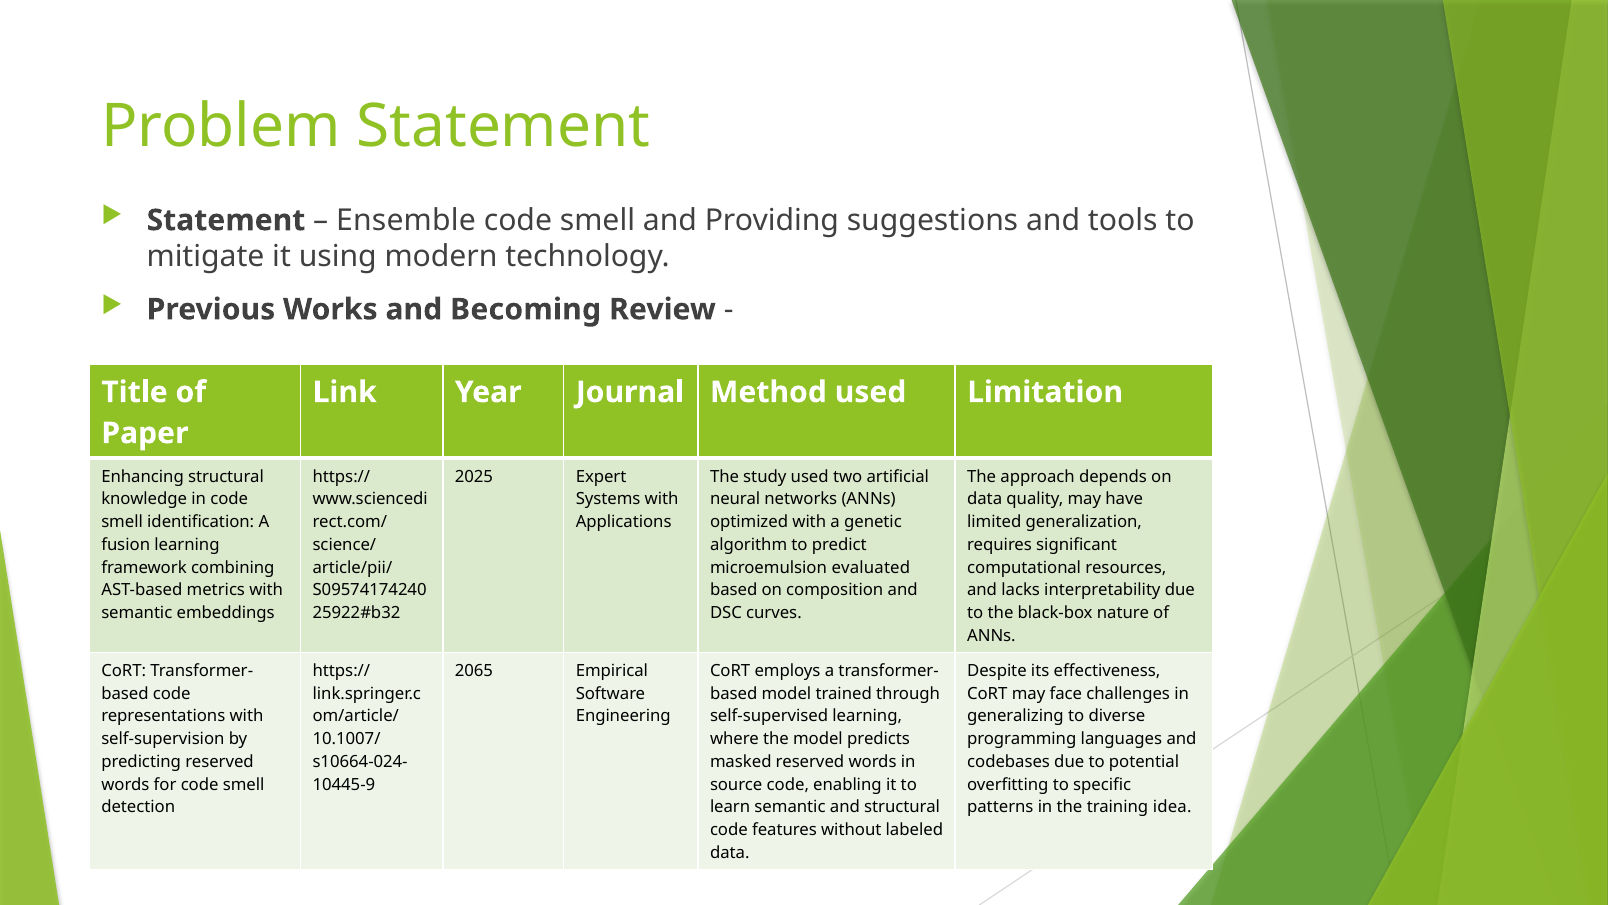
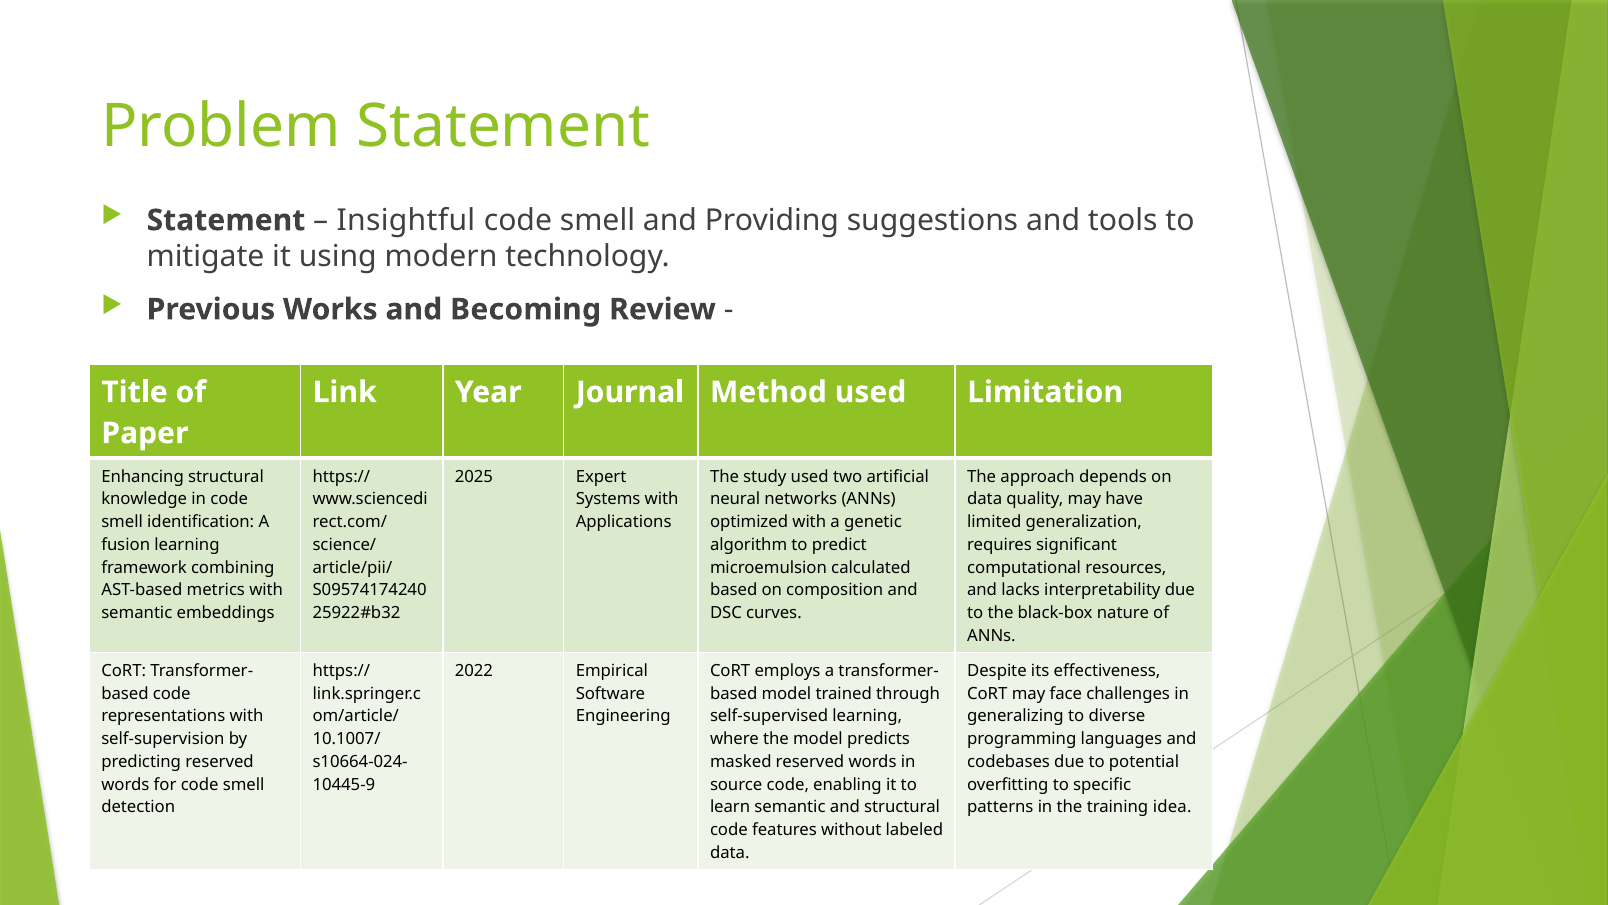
Ensemble: Ensemble -> Insightful (406, 220)
evaluated: evaluated -> calculated (871, 567)
2065: 2065 -> 2022 (474, 670)
